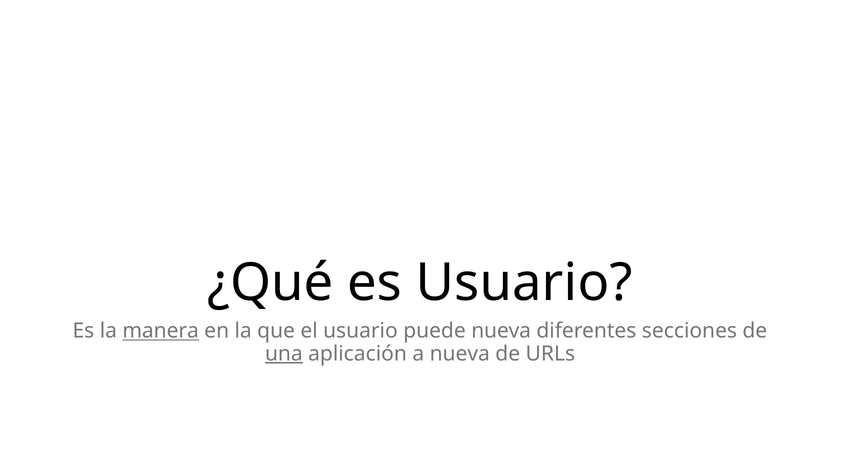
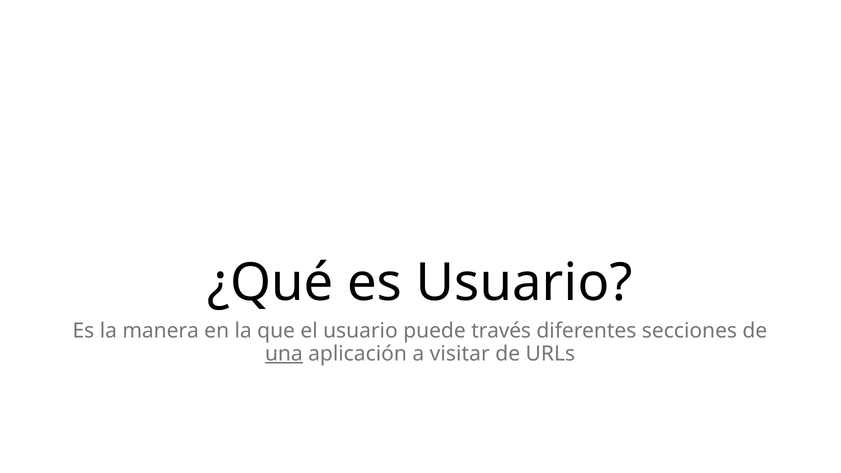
manera underline: present -> none (161, 331)
puede nueva: nueva -> través (501, 331)
a nueva: nueva -> visitar (460, 354)
